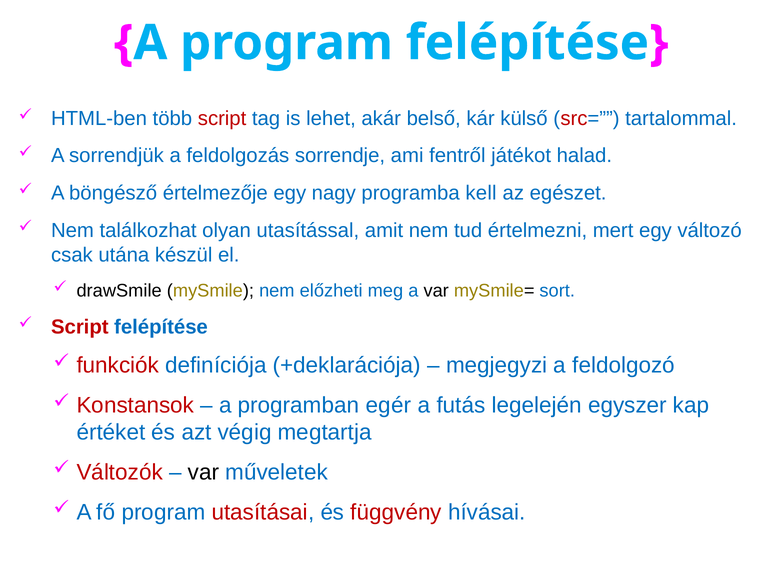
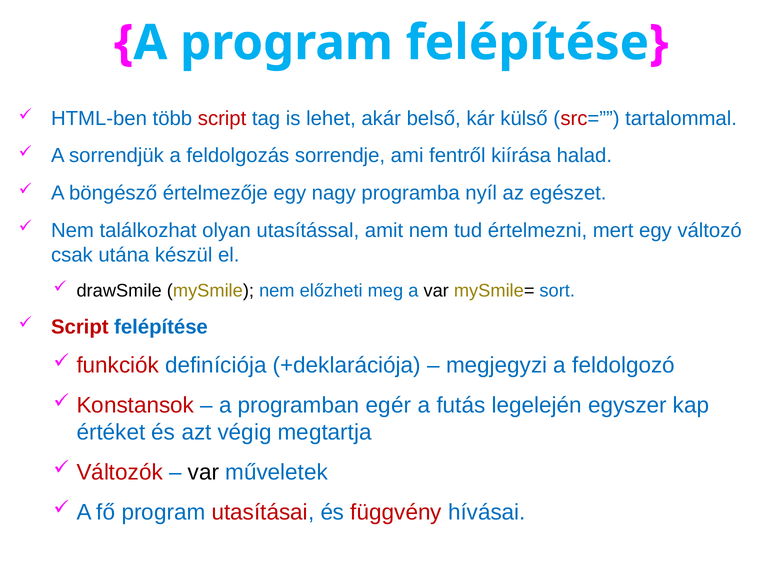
játékot: játékot -> kiírása (521, 156)
kell: kell -> nyíl (481, 193)
